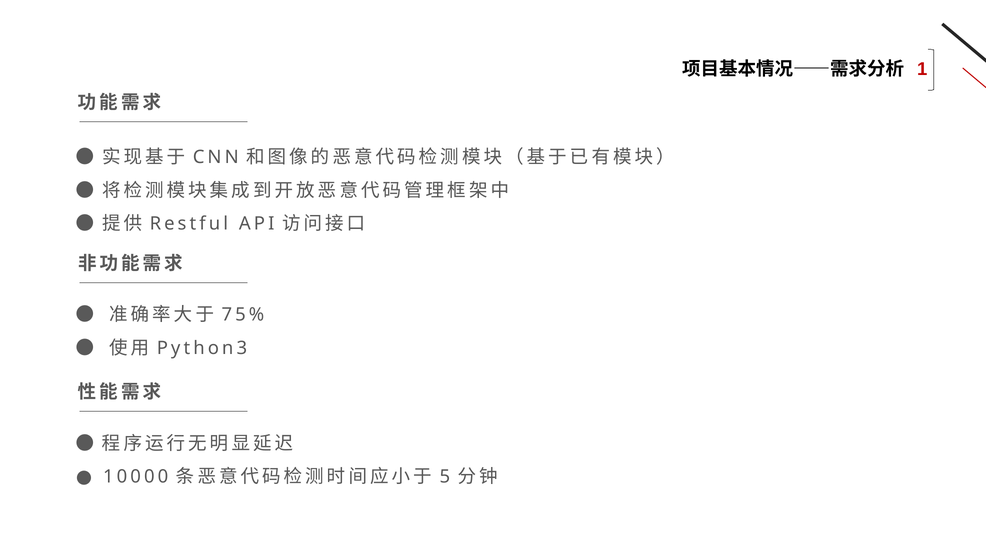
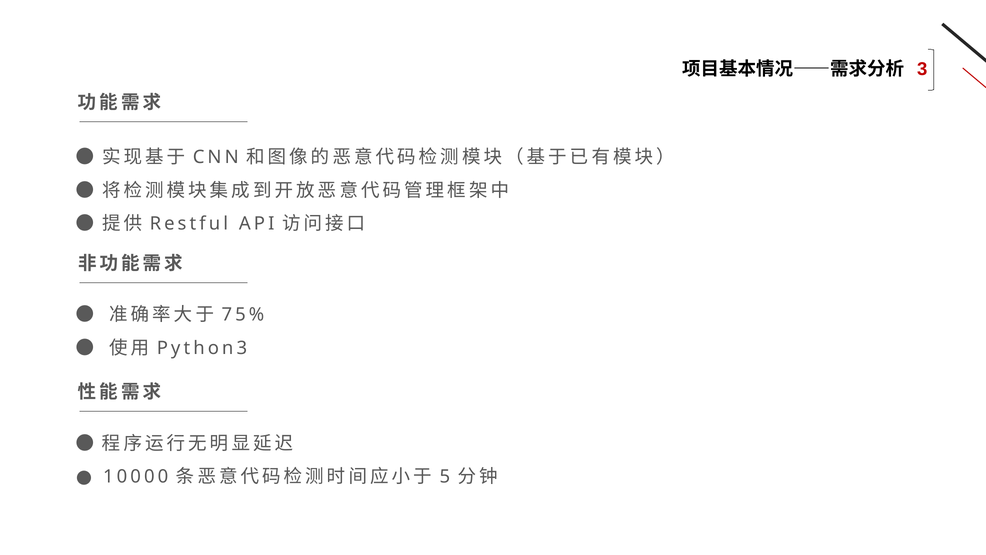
1: 1 -> 3 (922, 69)
